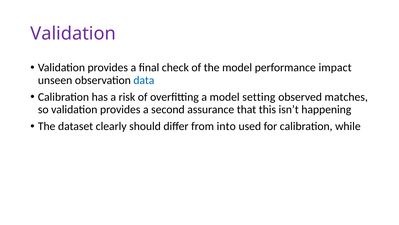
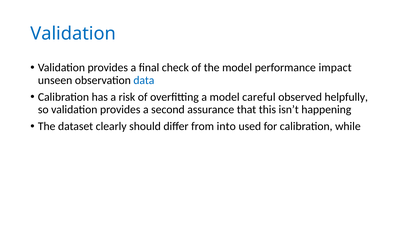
Validation colour: purple -> blue (73, 34)
setting: setting -> careful (259, 97)
matches: matches -> helpfully (346, 97)
